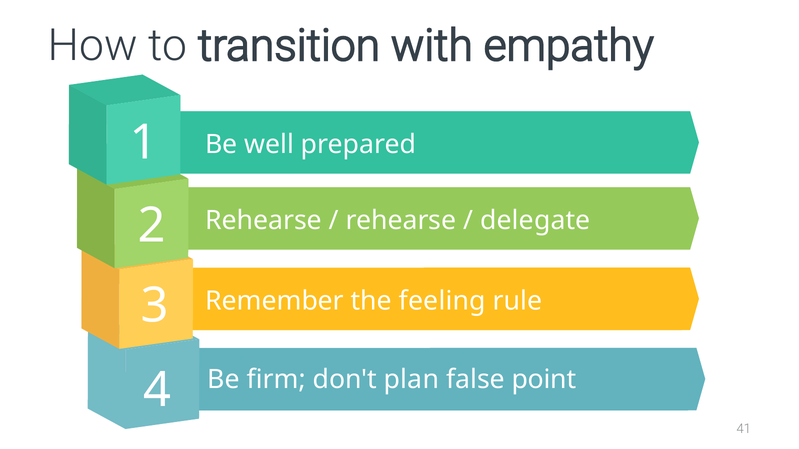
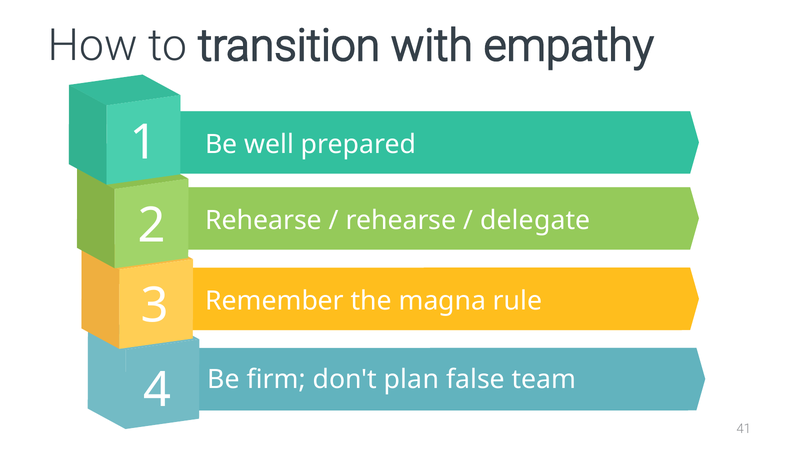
feeling: feeling -> magna (442, 301)
point: point -> team (544, 380)
